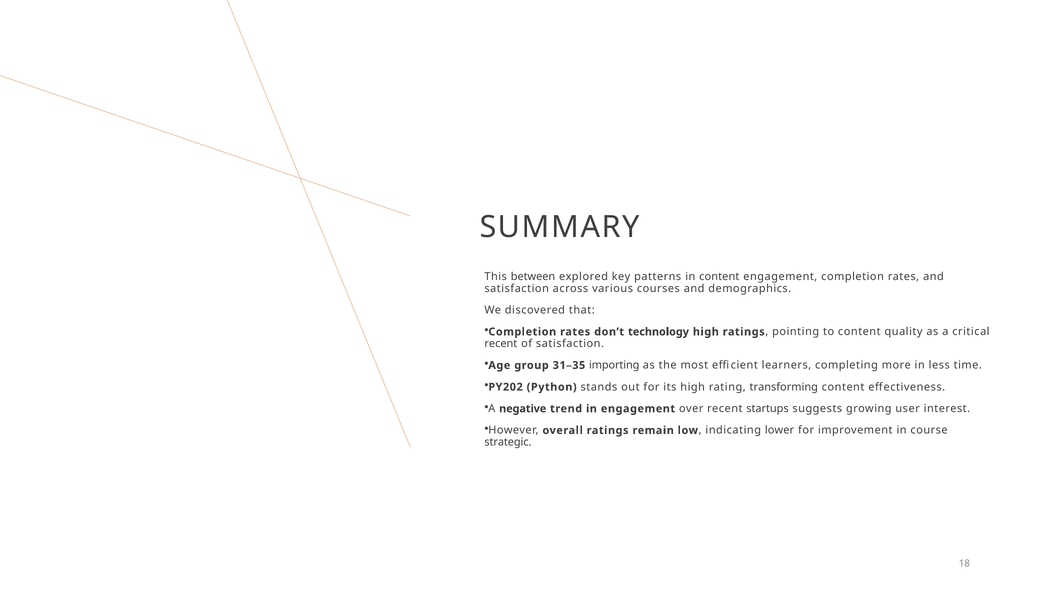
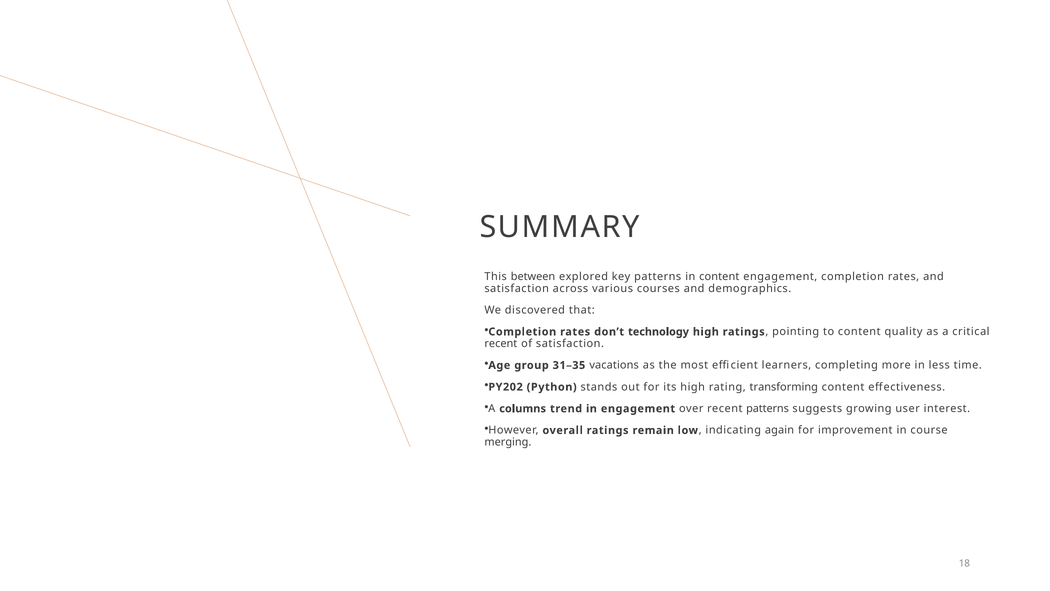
importing: importing -> vacations (614, 365)
negative: negative -> columns (523, 408)
recent startups: startups -> patterns (768, 408)
lower: lower -> again (780, 430)
strategic: strategic -> merging (508, 442)
